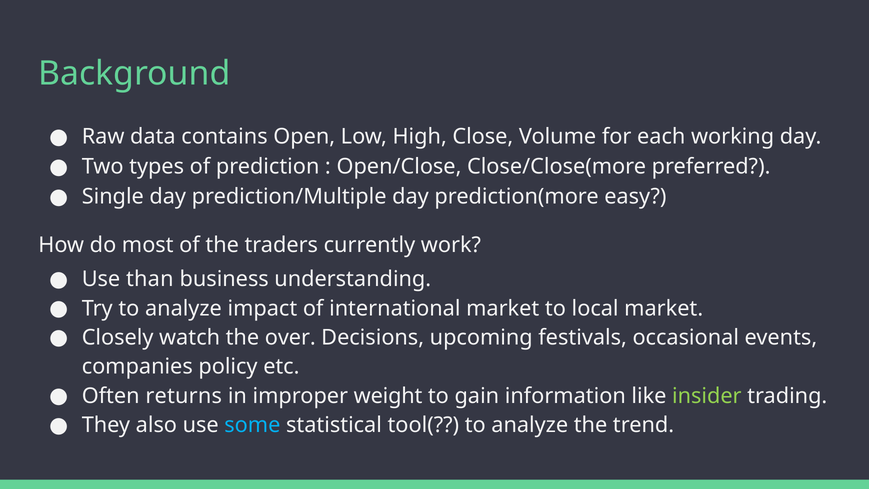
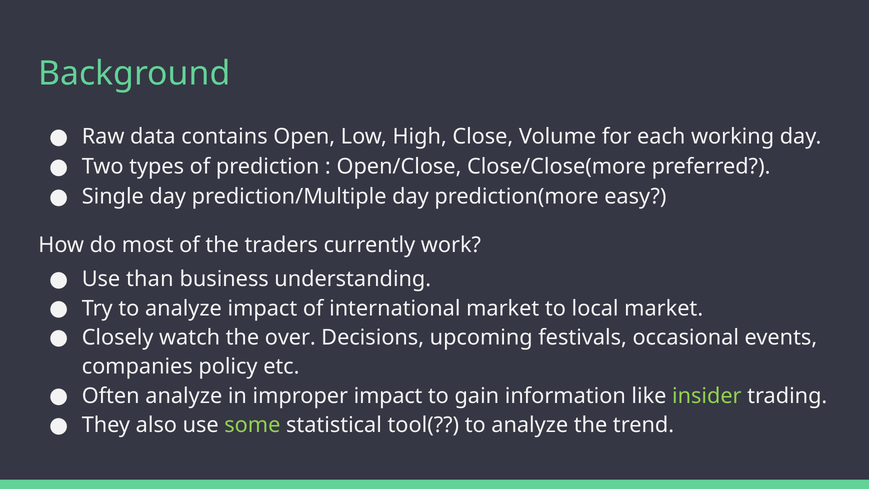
Often returns: returns -> analyze (184, 396)
improper weight: weight -> impact (388, 396)
some colour: light blue -> light green (252, 425)
